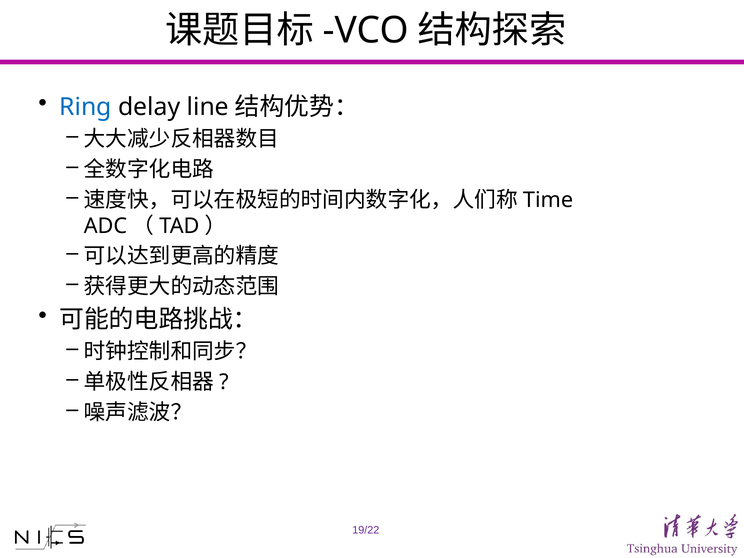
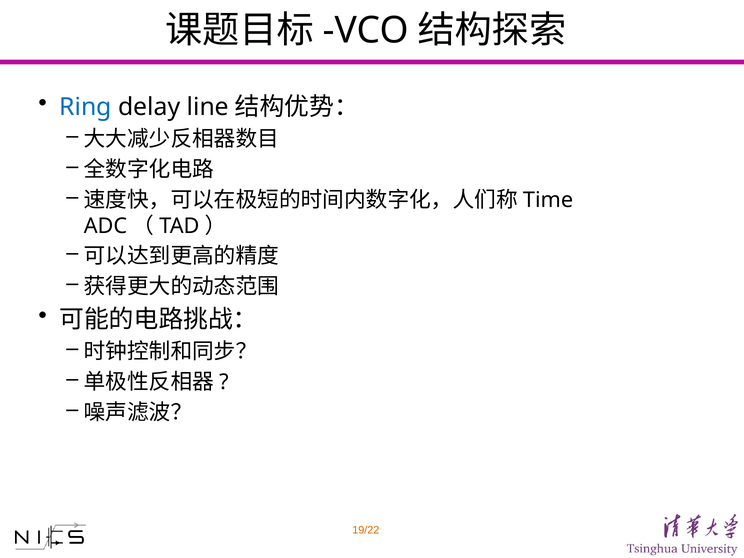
19/22 colour: purple -> orange (366, 530)
